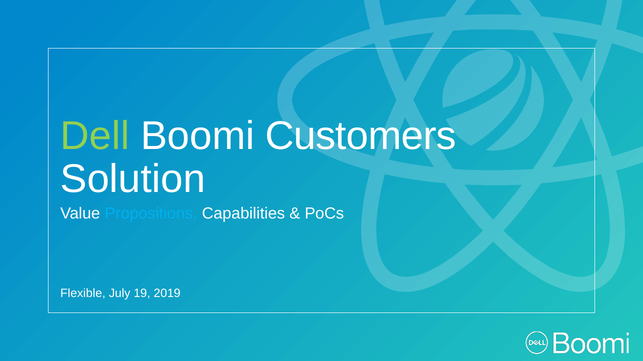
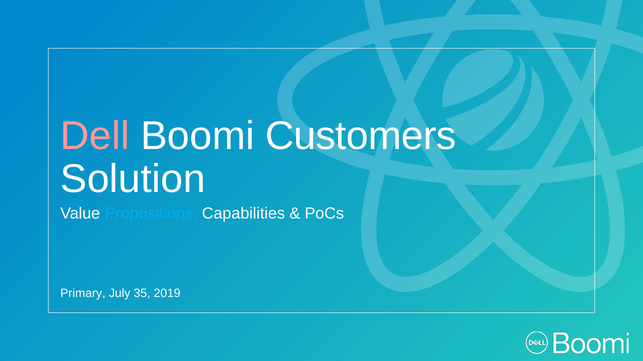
Dell colour: light green -> pink (95, 136)
Flexible: Flexible -> Primary (83, 294)
19: 19 -> 35 (142, 294)
